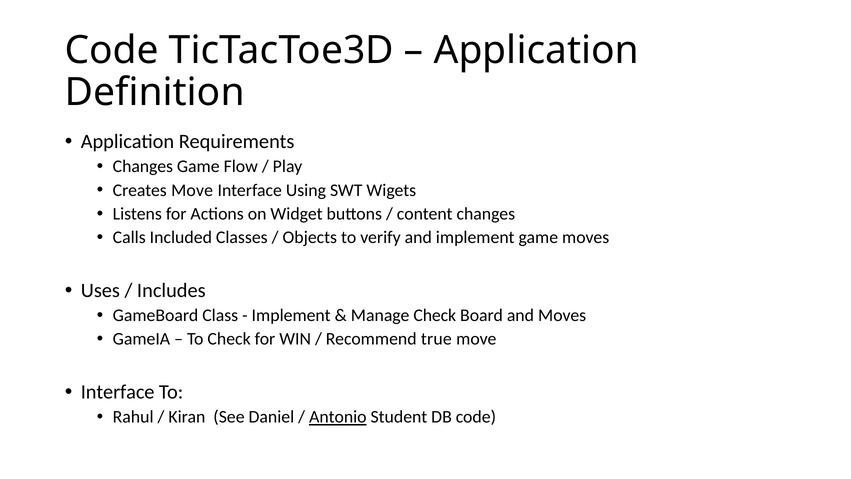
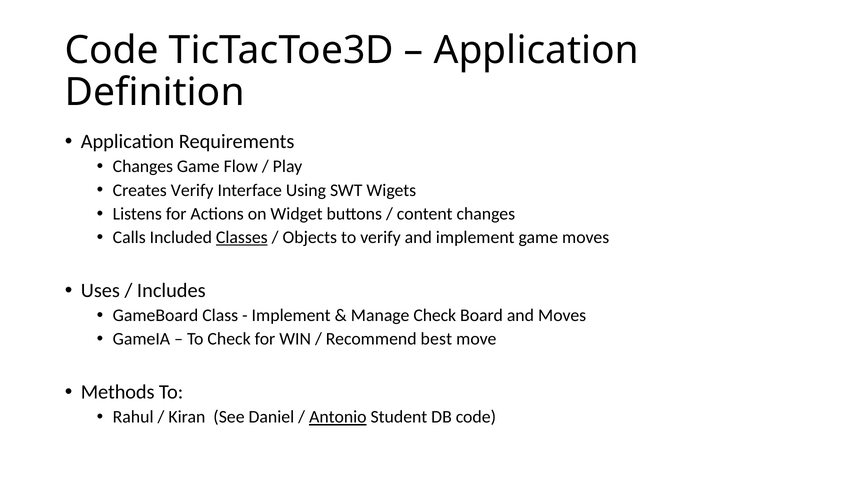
Creates Move: Move -> Verify (192, 190)
Classes underline: none -> present (242, 237)
true: true -> best (436, 339)
Interface: Interface -> Methods (118, 392)
